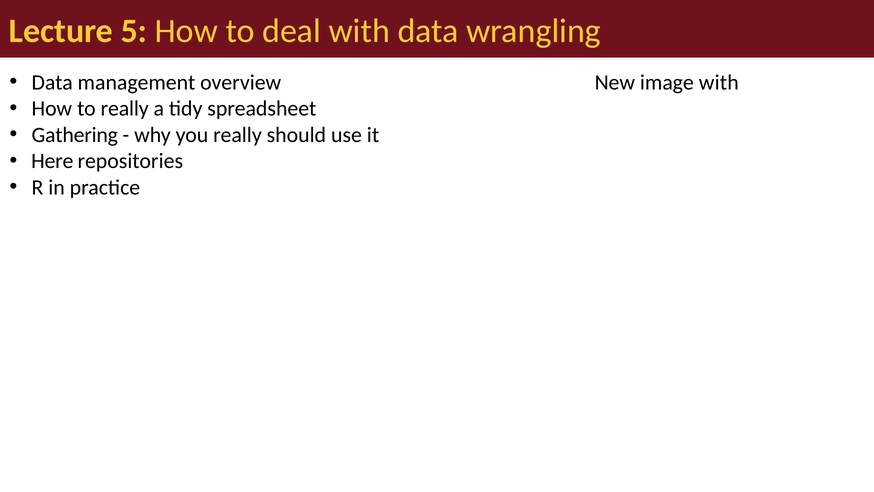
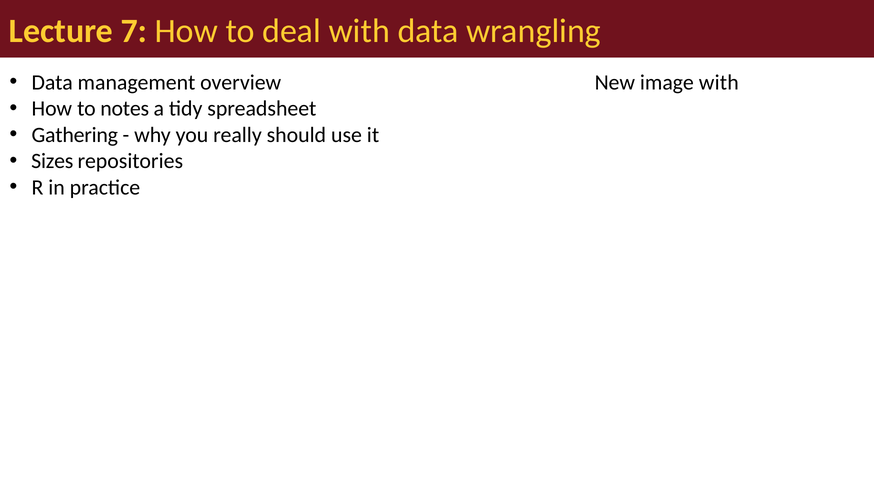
5: 5 -> 7 (134, 31)
to really: really -> notes (125, 109)
Here: Here -> Sizes (52, 161)
